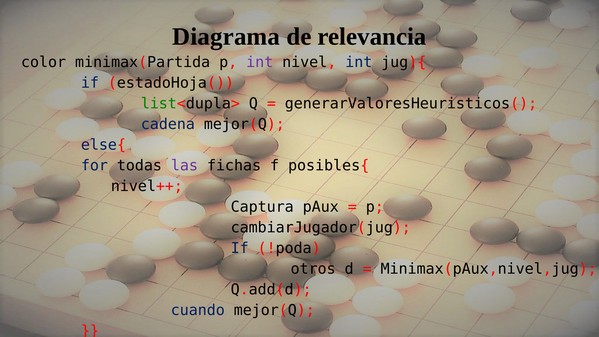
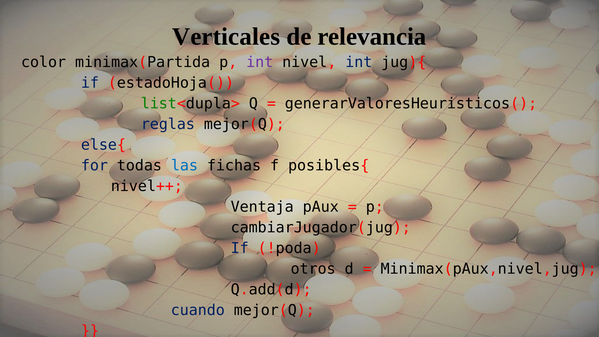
Diagrama: Diagrama -> Verticales (226, 36)
cadena: cadena -> reglas (168, 124)
las colour: purple -> blue (184, 165)
Captura: Captura -> Ventaja (262, 207)
